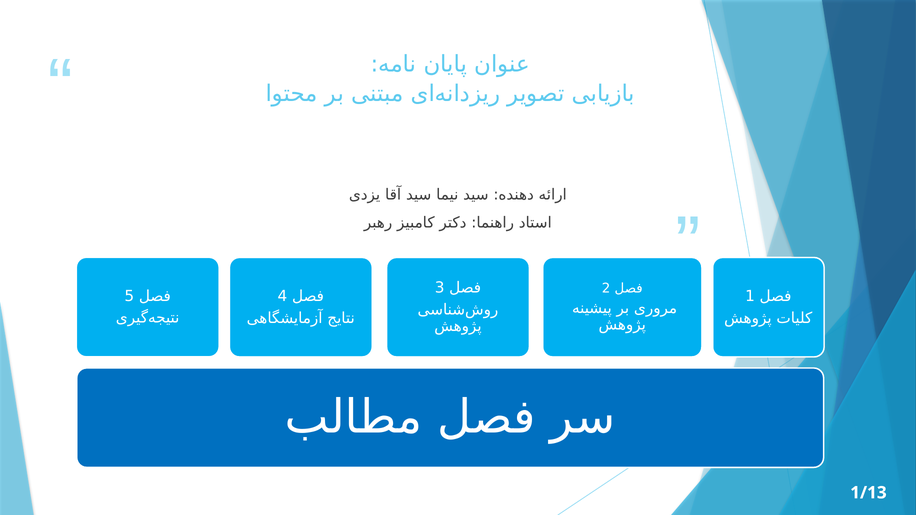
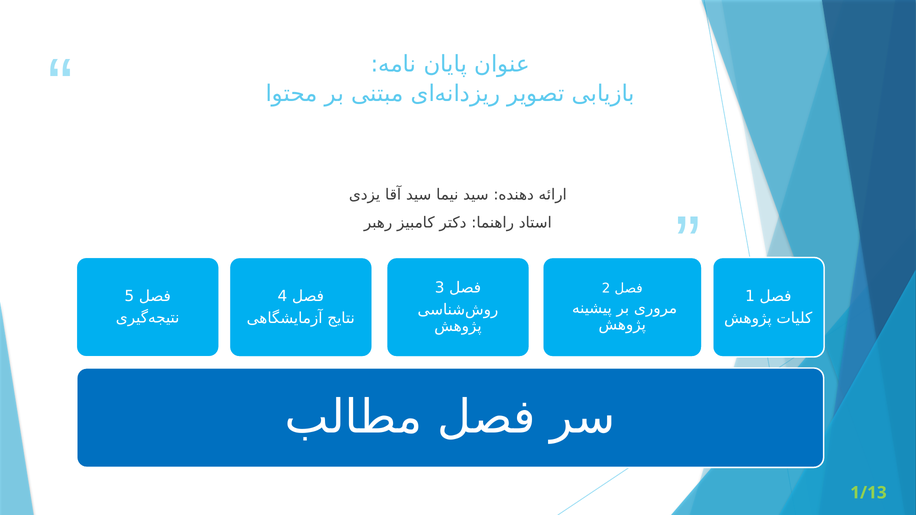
1/13 colour: white -> light green (868, 493)
